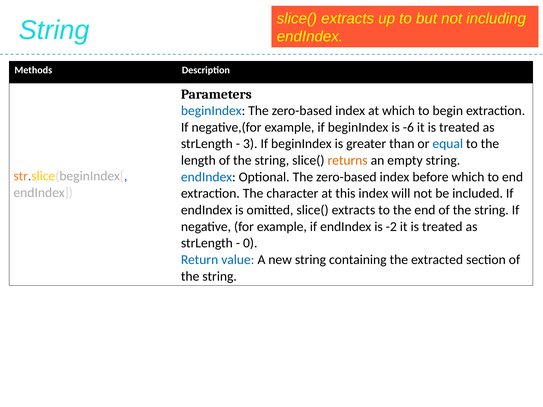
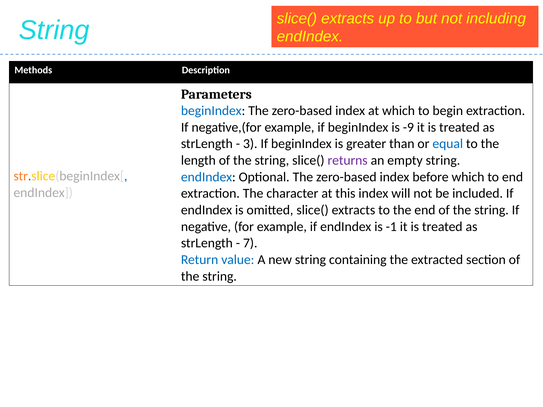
-6: -6 -> -9 (408, 127)
returns colour: orange -> purple (348, 160)
-2: -2 -> -1 (391, 227)
0: 0 -> 7 (250, 243)
